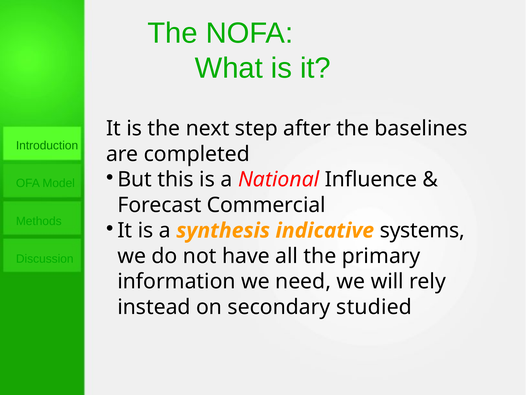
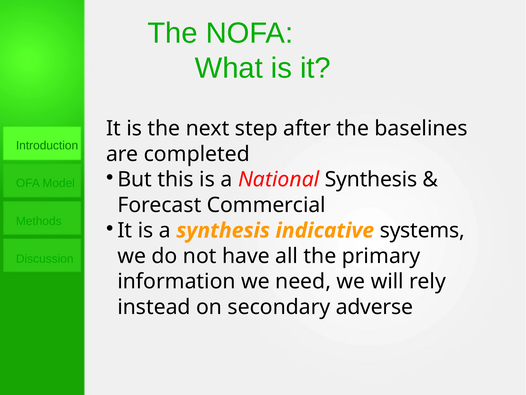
National Influence: Influence -> Synthesis (371, 179)
studied: studied -> adverse (374, 307)
